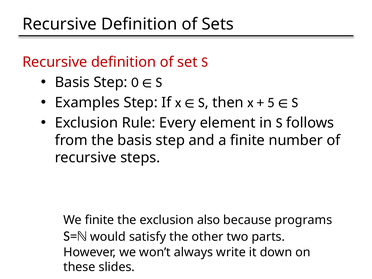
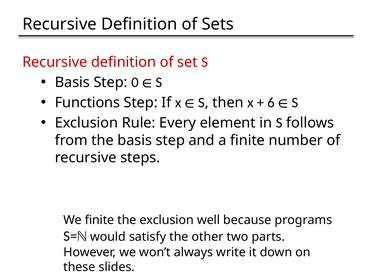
Examples: Examples -> Functions (87, 103)
5: 5 -> 6 (271, 103)
also: also -> well (209, 220)
